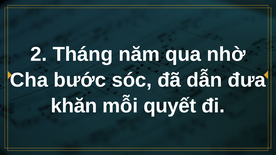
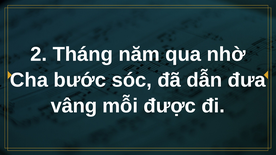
khăn: khăn -> vâng (74, 106)
quyết: quyết -> được (170, 106)
